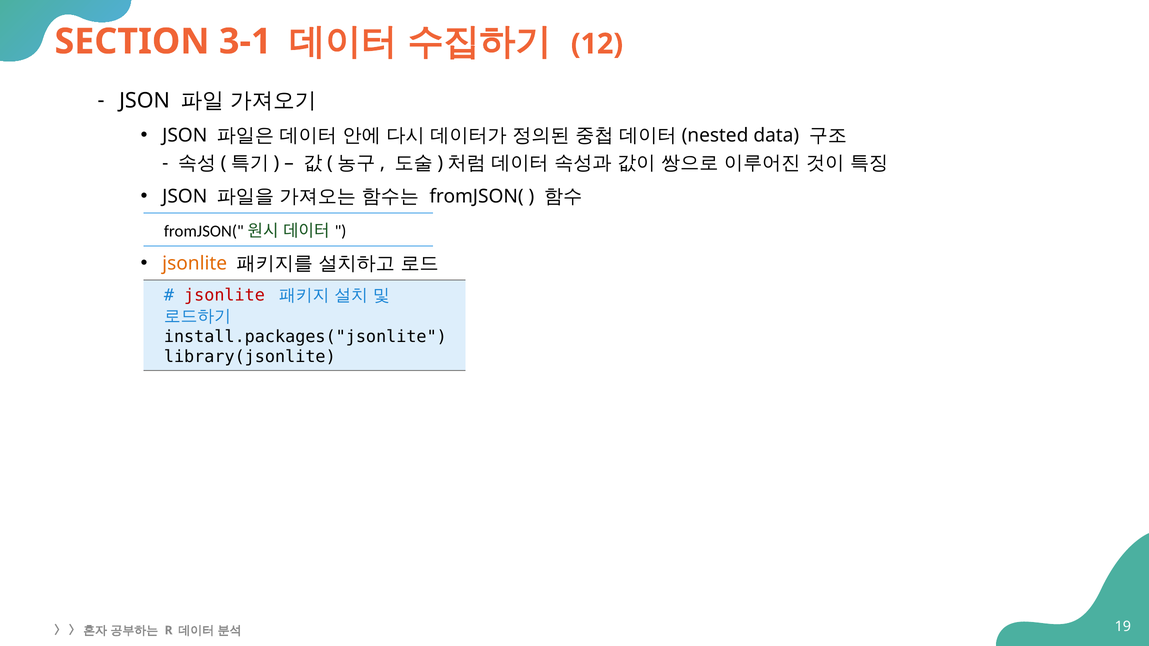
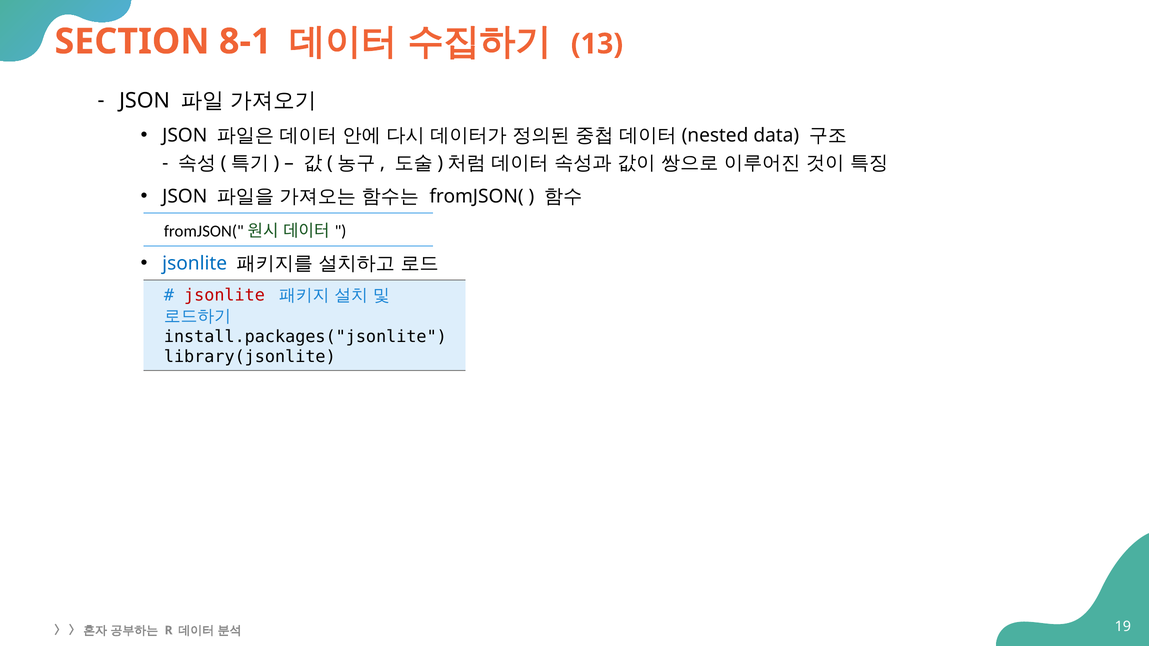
3-1: 3-1 -> 8-1 (245, 42)
12: 12 -> 13 (597, 44)
jsonlite colour: orange -> blue (195, 263)
